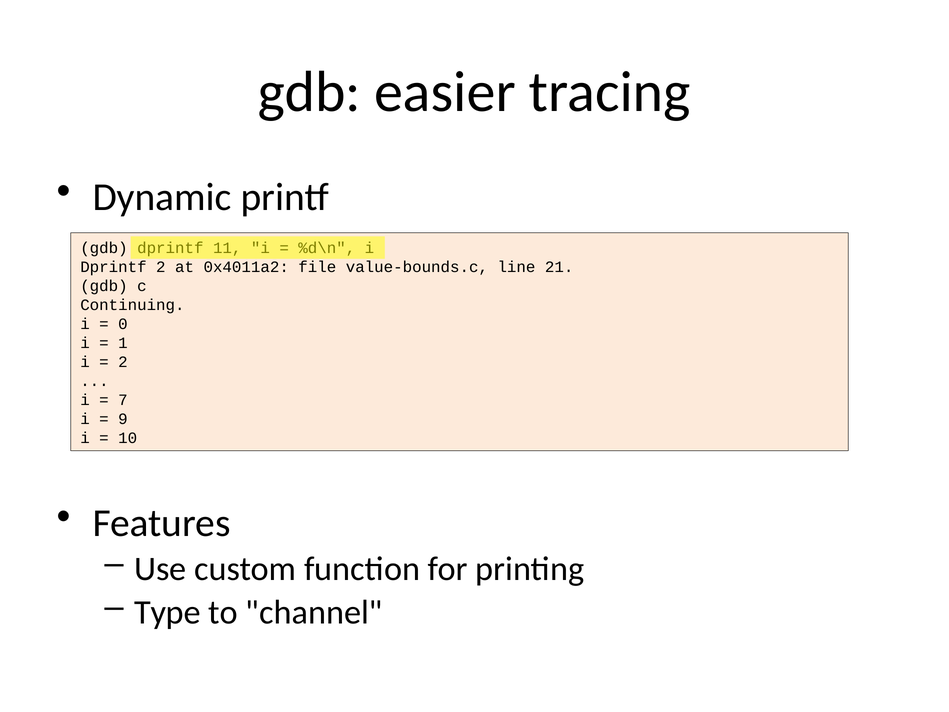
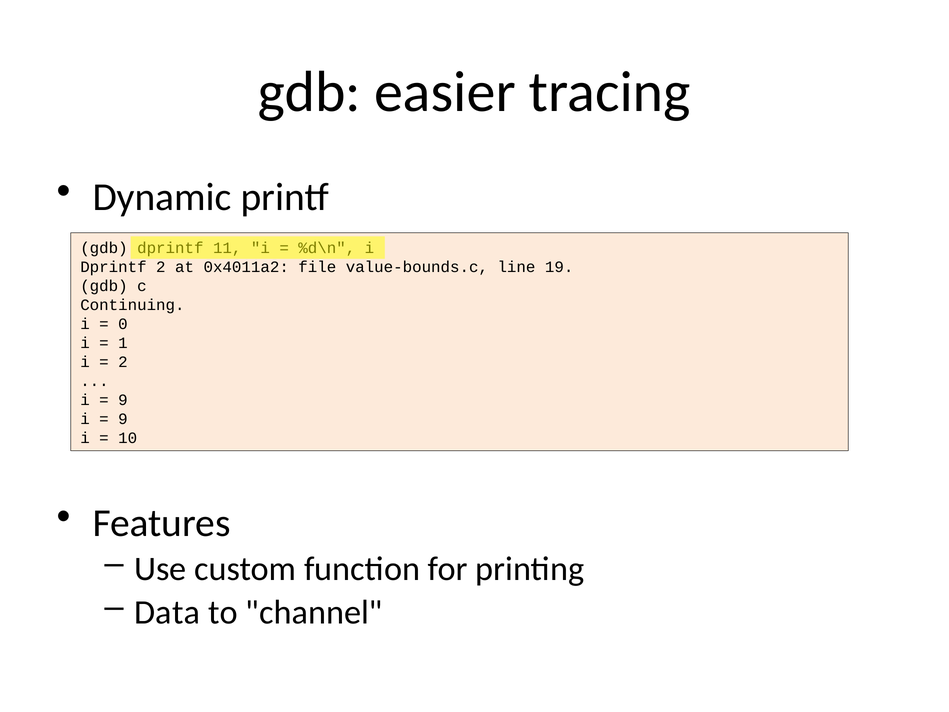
21: 21 -> 19 (559, 267)
7: 7 -> 9 (123, 400)
Type: Type -> Data (167, 612)
